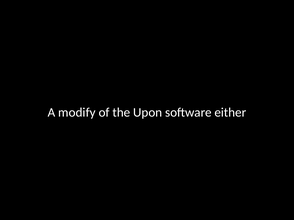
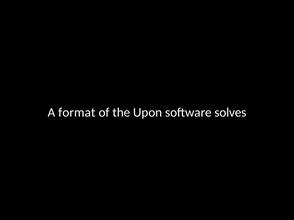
modify: modify -> format (77, 113)
either: either -> solves (230, 113)
